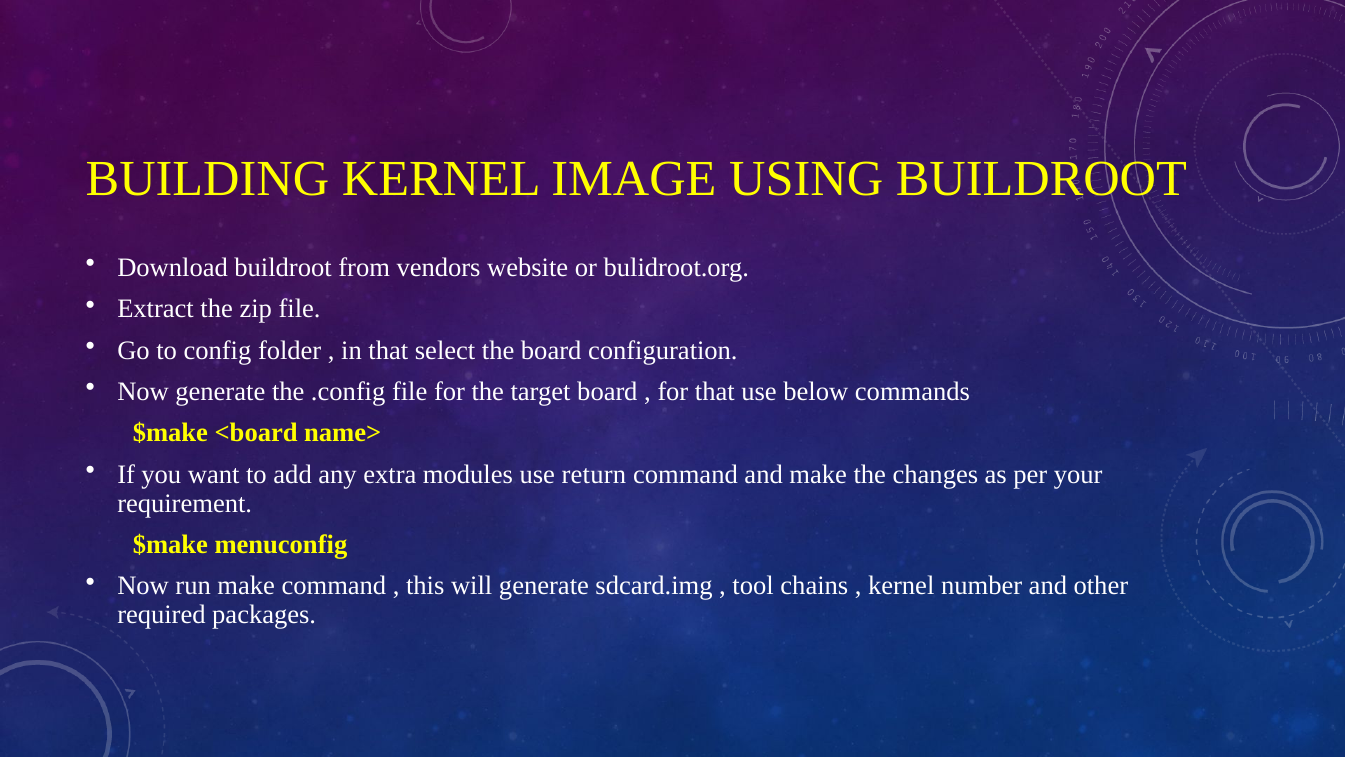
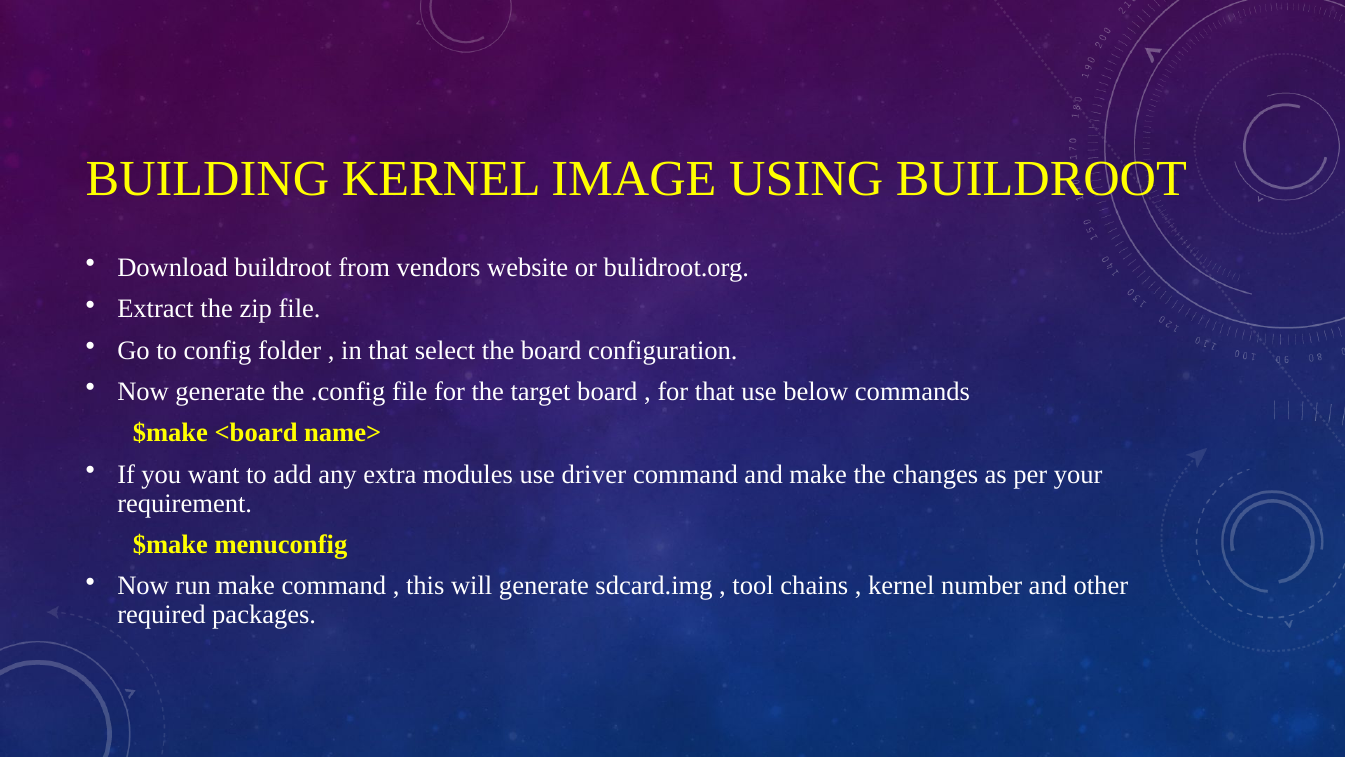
return: return -> driver (594, 474)
